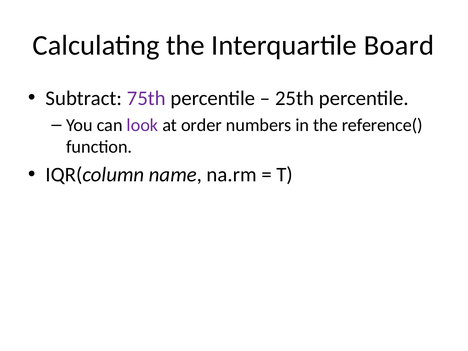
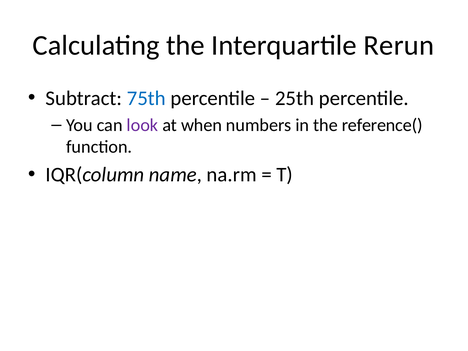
Board: Board -> Rerun (399, 45)
75th colour: purple -> blue (146, 98)
order: order -> when (202, 125)
